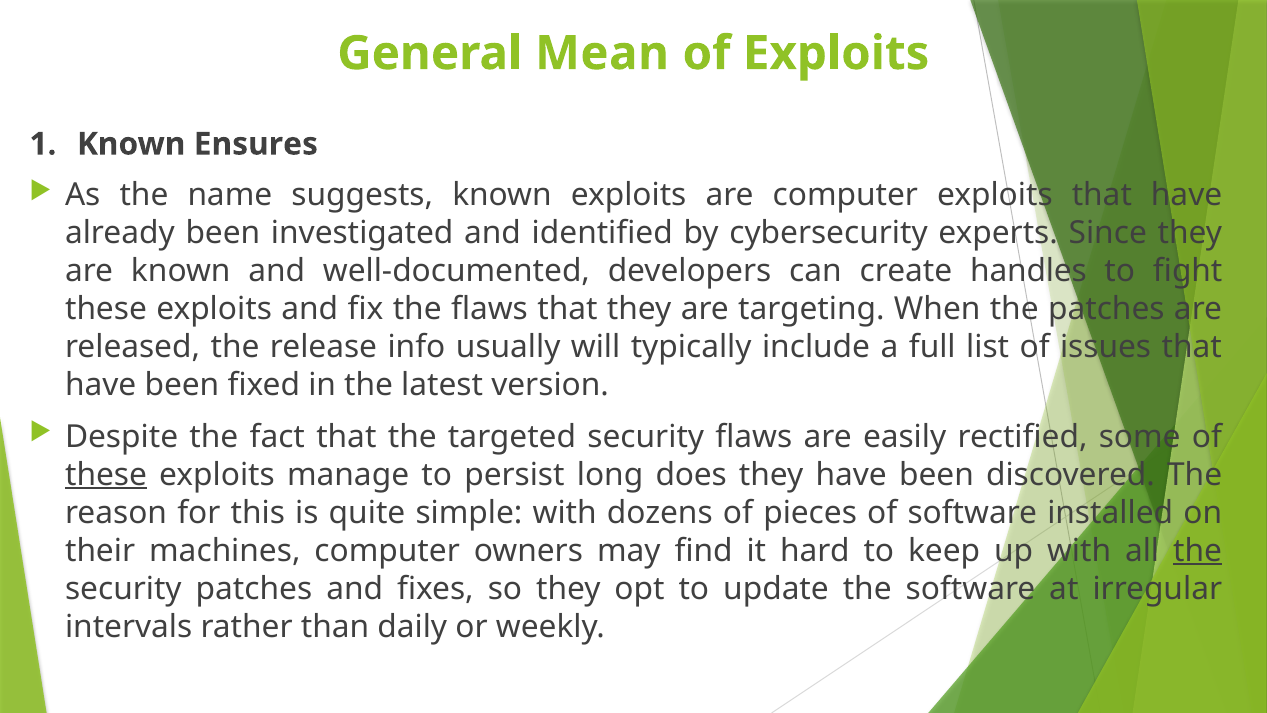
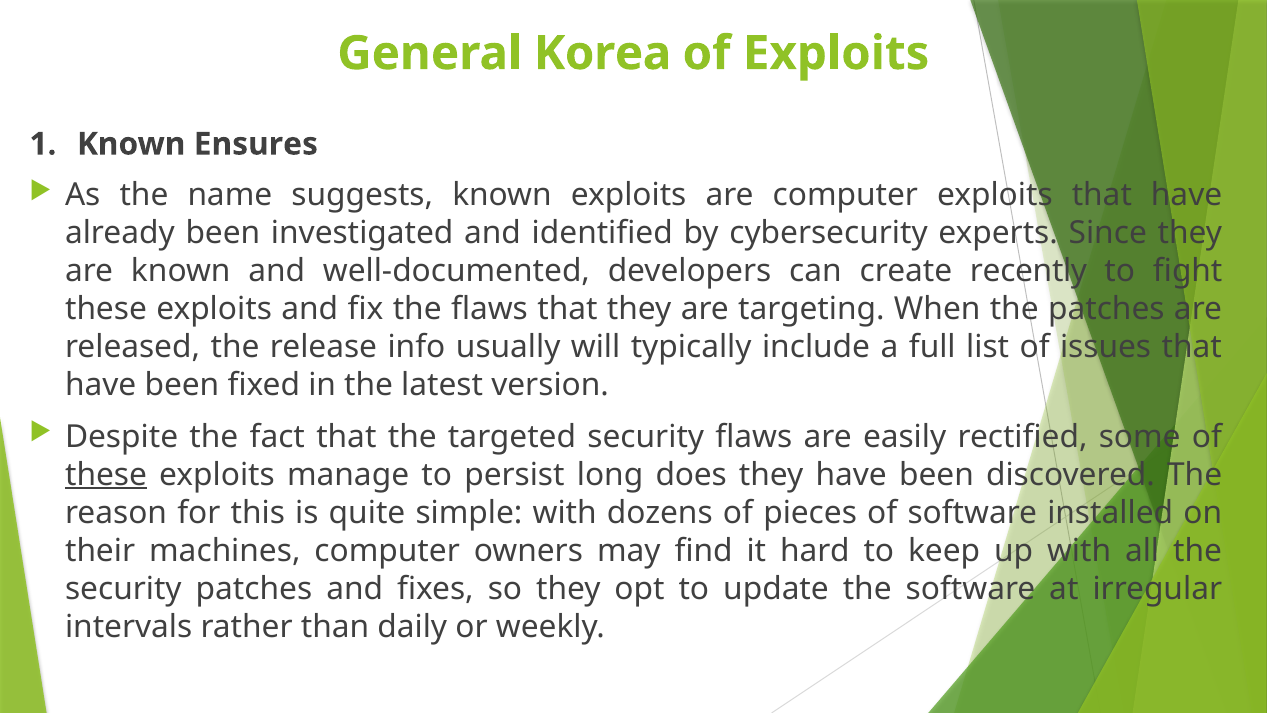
Mean: Mean -> Korea (602, 53)
handles: handles -> recently (1029, 271)
the underline: present -> none (1198, 551)
